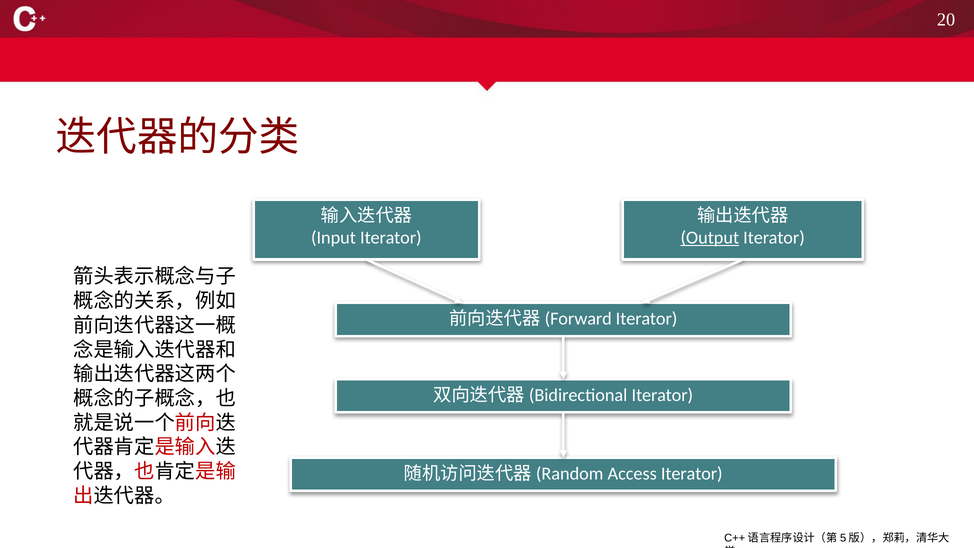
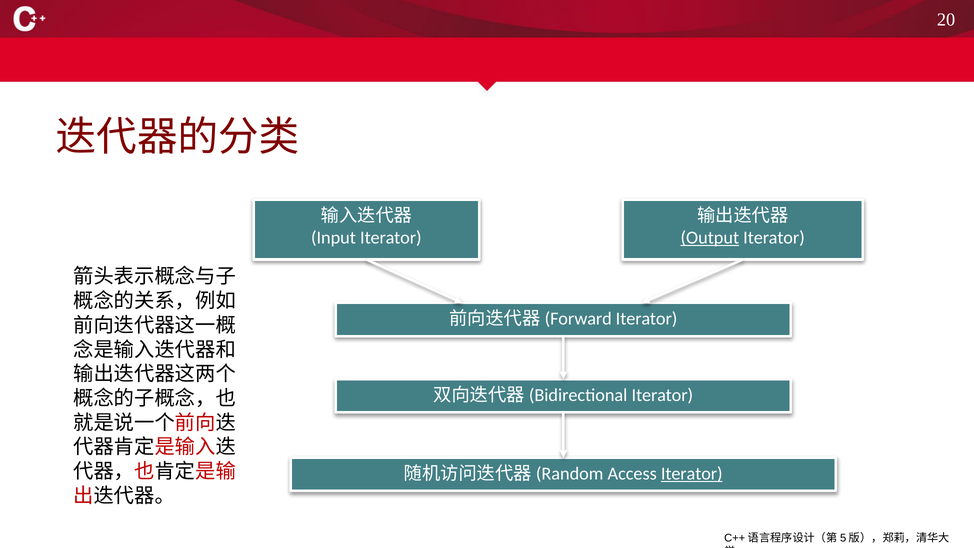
Iterator underline: none -> present (692, 473)
